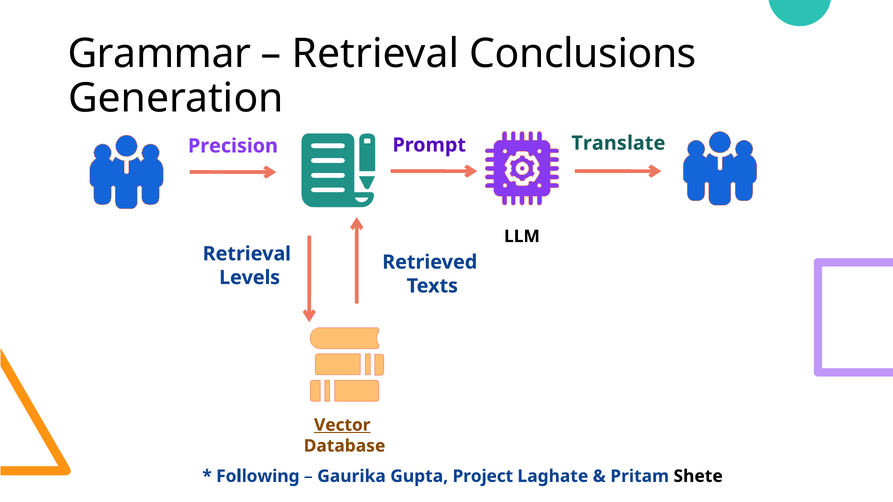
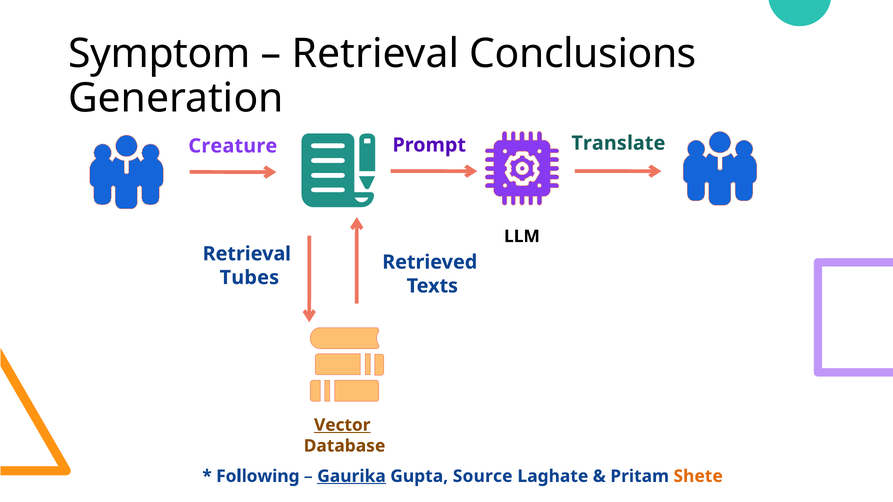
Grammar: Grammar -> Symptom (159, 54)
Precision: Precision -> Creature (233, 146)
Levels: Levels -> Tubes (249, 278)
Gaurika underline: none -> present (351, 476)
Project: Project -> Source (483, 476)
Shete colour: black -> orange (698, 476)
